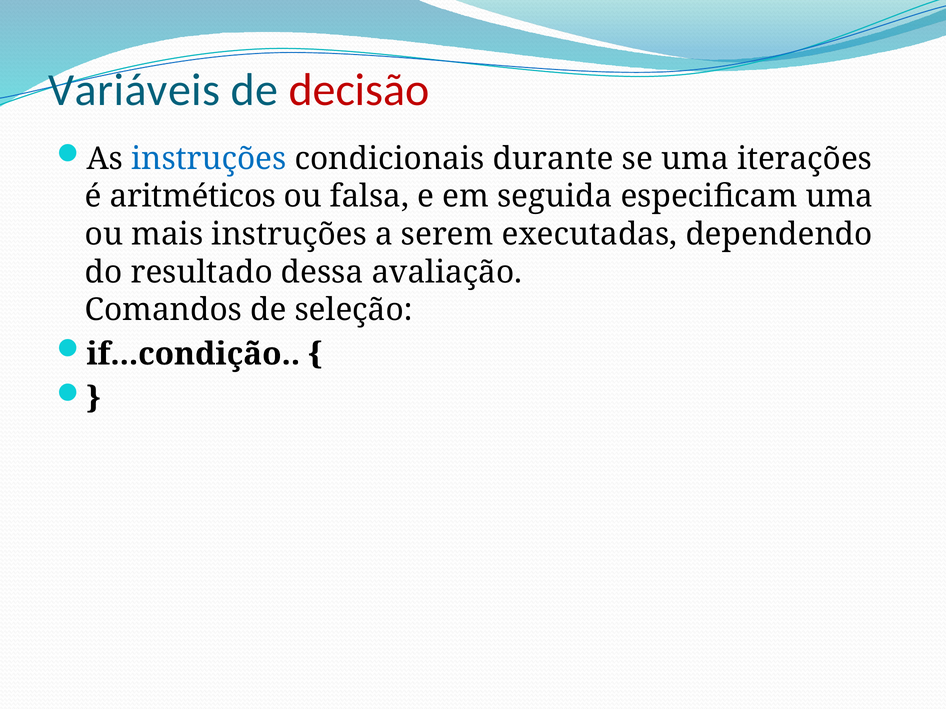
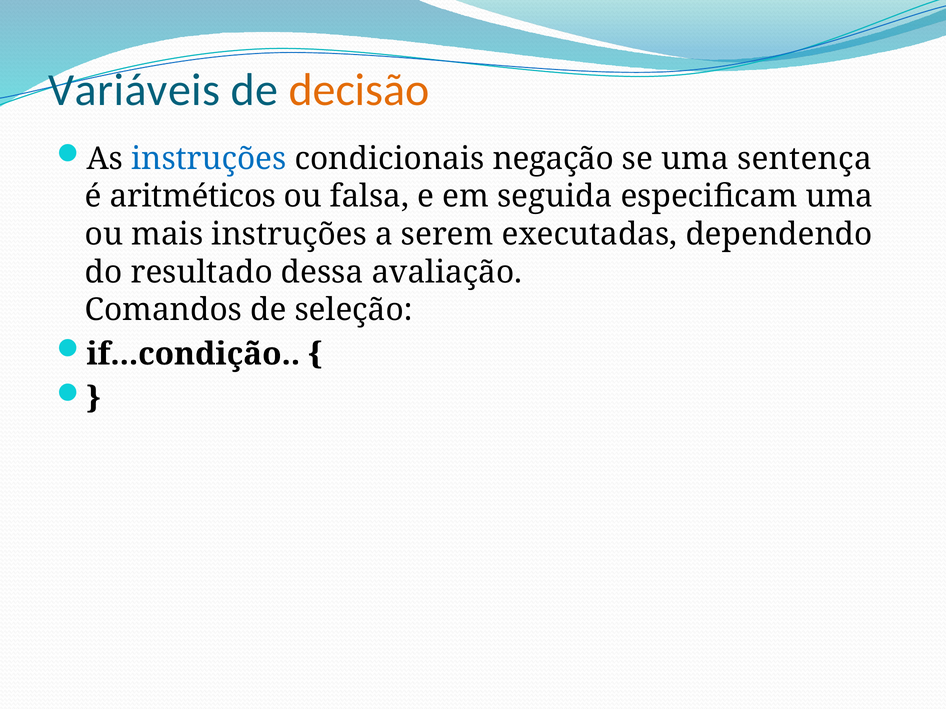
decisão colour: red -> orange (359, 90)
durante: durante -> negação (553, 159)
iterações: iterações -> sentença (804, 159)
